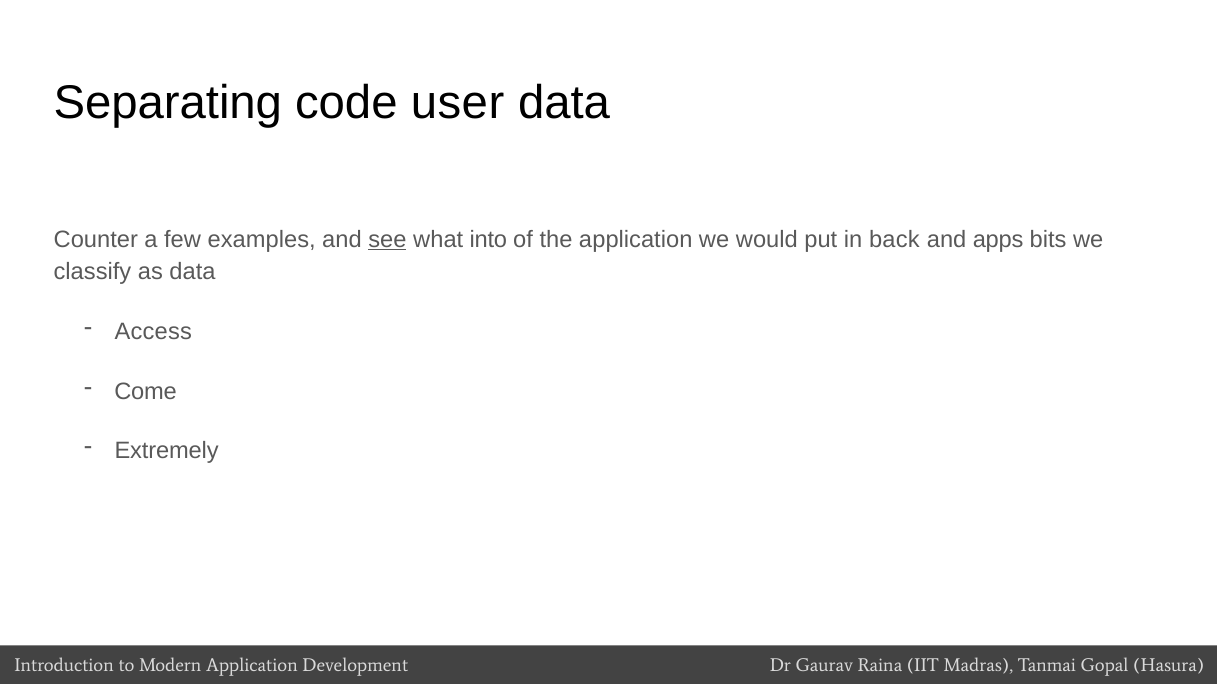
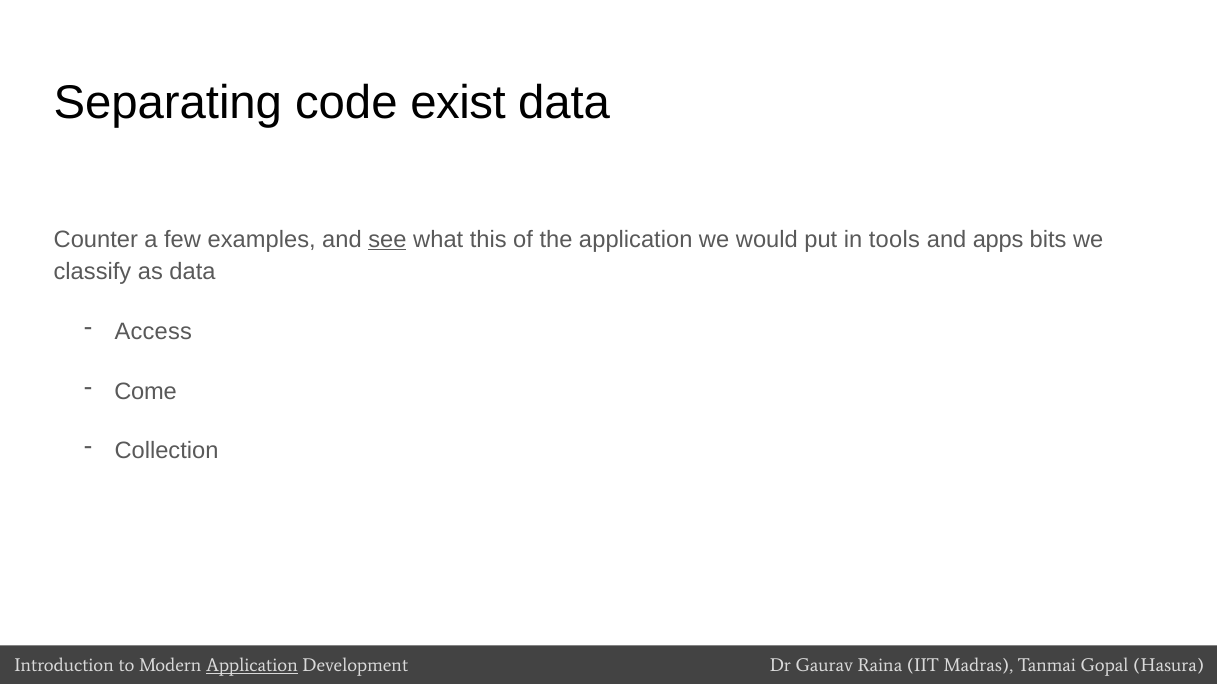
user: user -> exist (458, 103)
into: into -> this (488, 240)
back: back -> tools (894, 240)
Extremely: Extremely -> Collection (167, 451)
Application underline: none -> present (252, 666)
